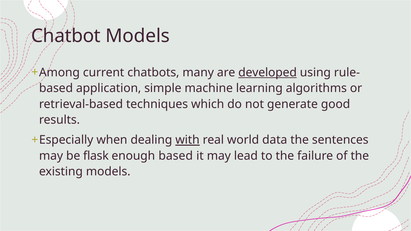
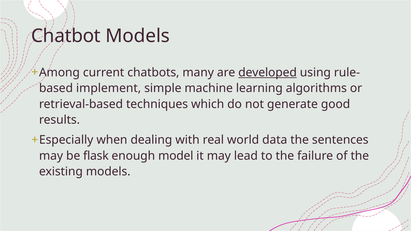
application: application -> implement (109, 88)
with underline: present -> none (187, 140)
enough based: based -> model (176, 156)
